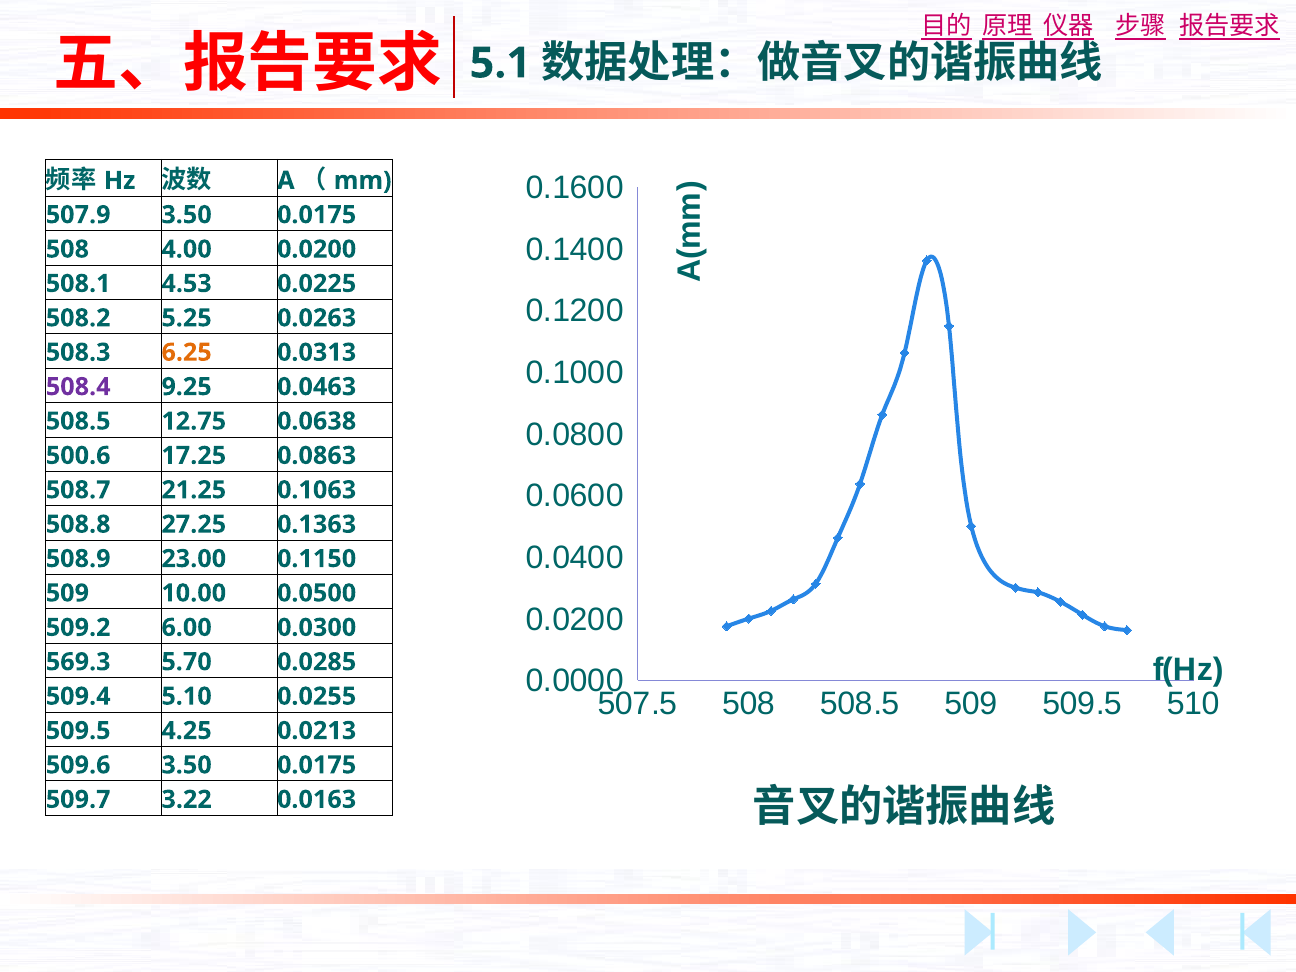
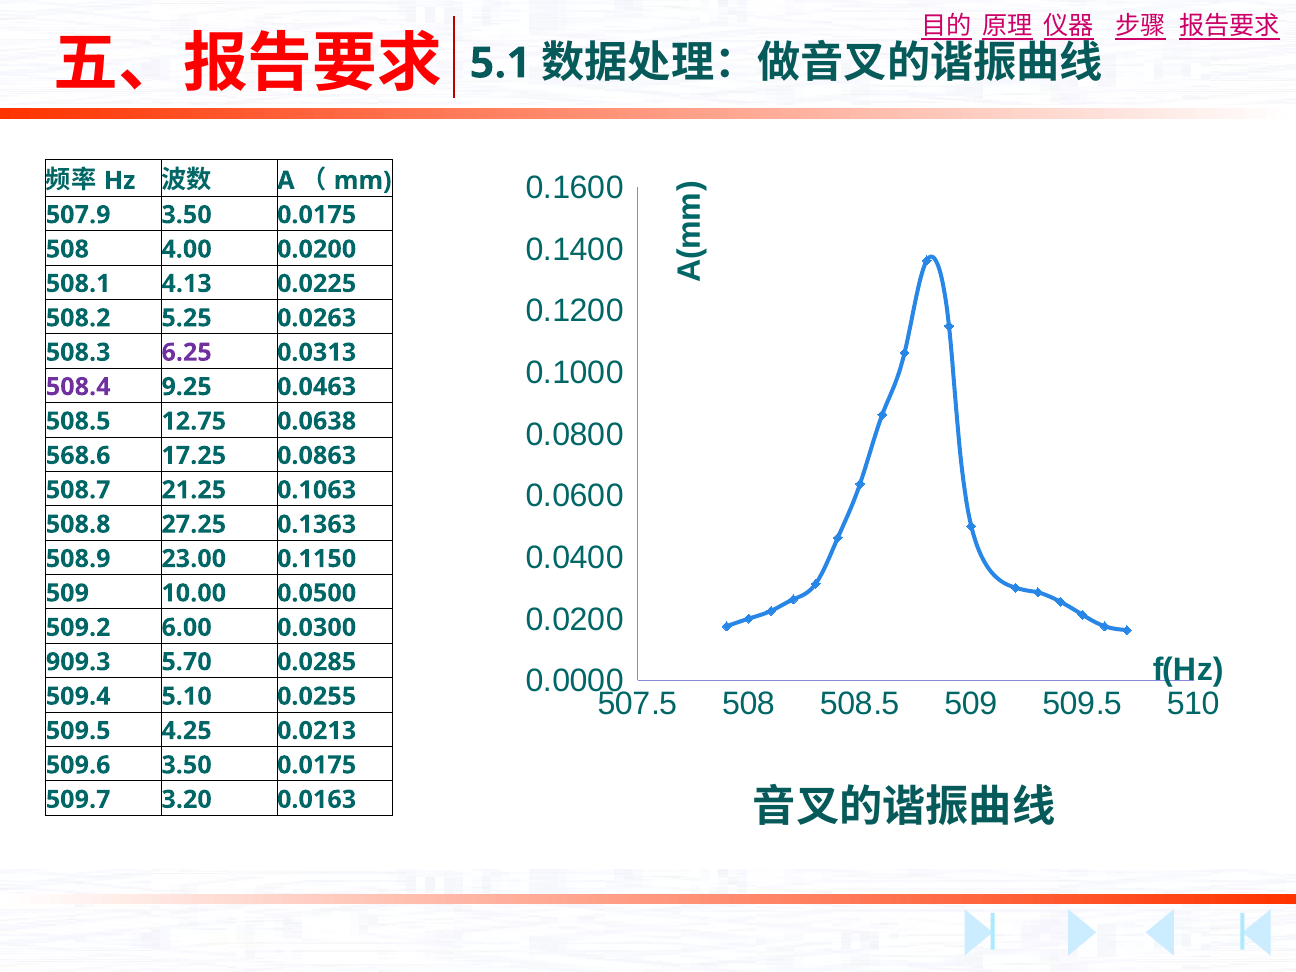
4.53: 4.53 -> 4.13 (187, 284)
6.25 colour: orange -> purple (187, 352)
500.6: 500.6 -> 568.6 (78, 456)
569.3: 569.3 -> 909.3 (78, 662)
3.22: 3.22 -> 3.20 (187, 799)
